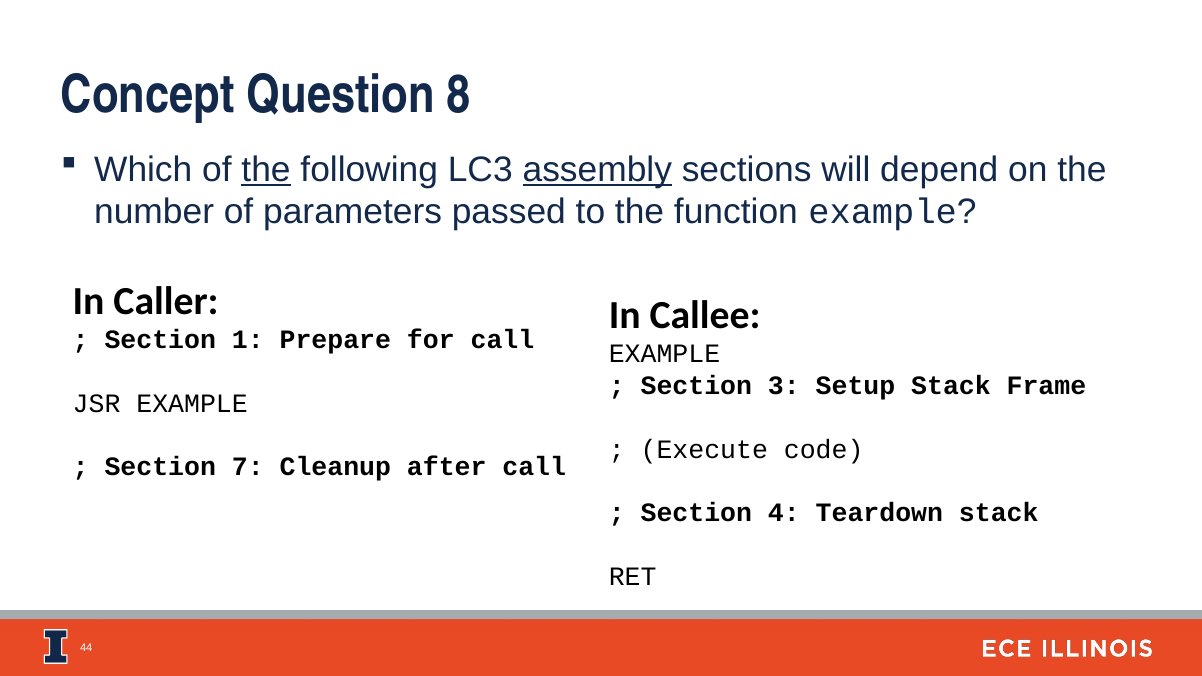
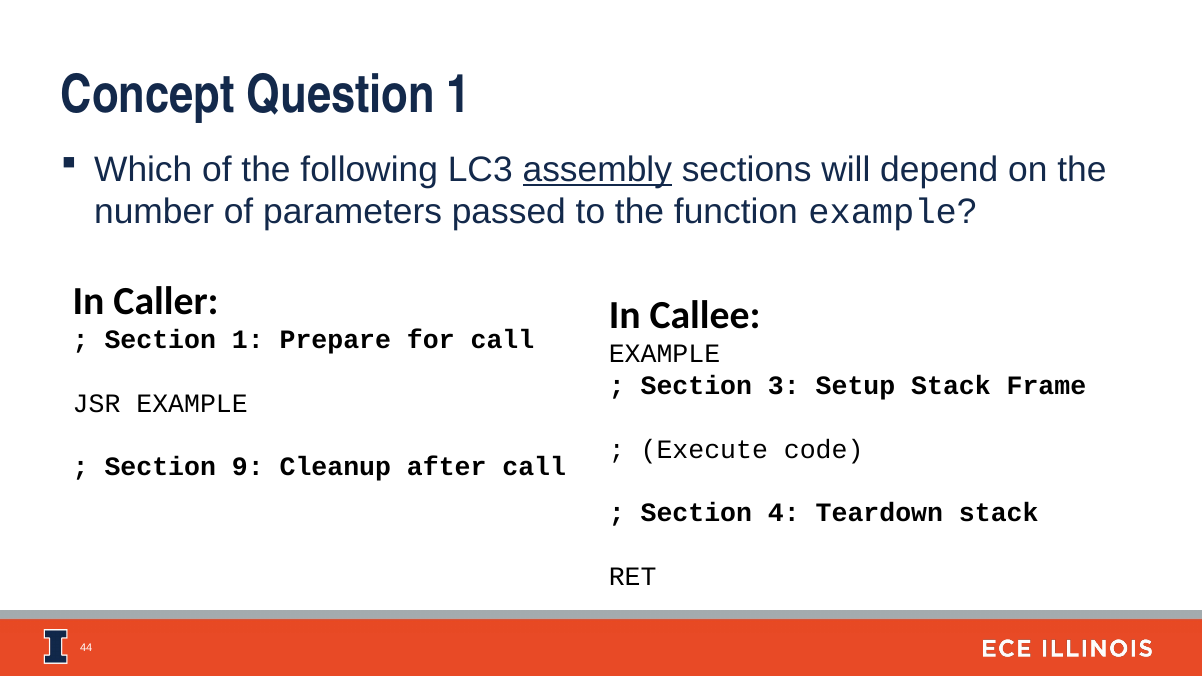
Question 8: 8 -> 1 (459, 95)
the underline: present -> none (266, 170)
7: 7 -> 9 (248, 467)
